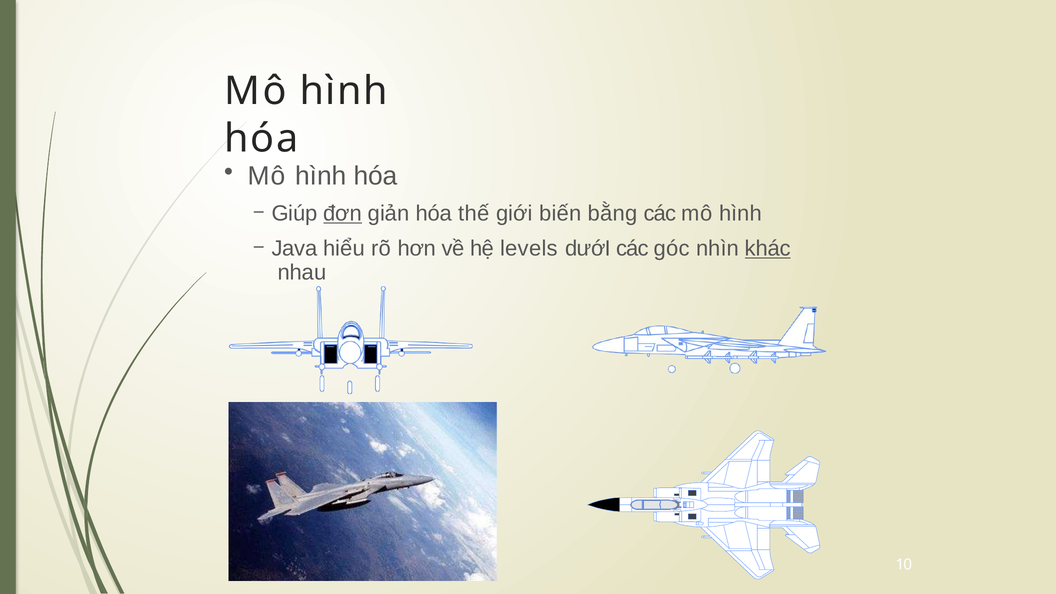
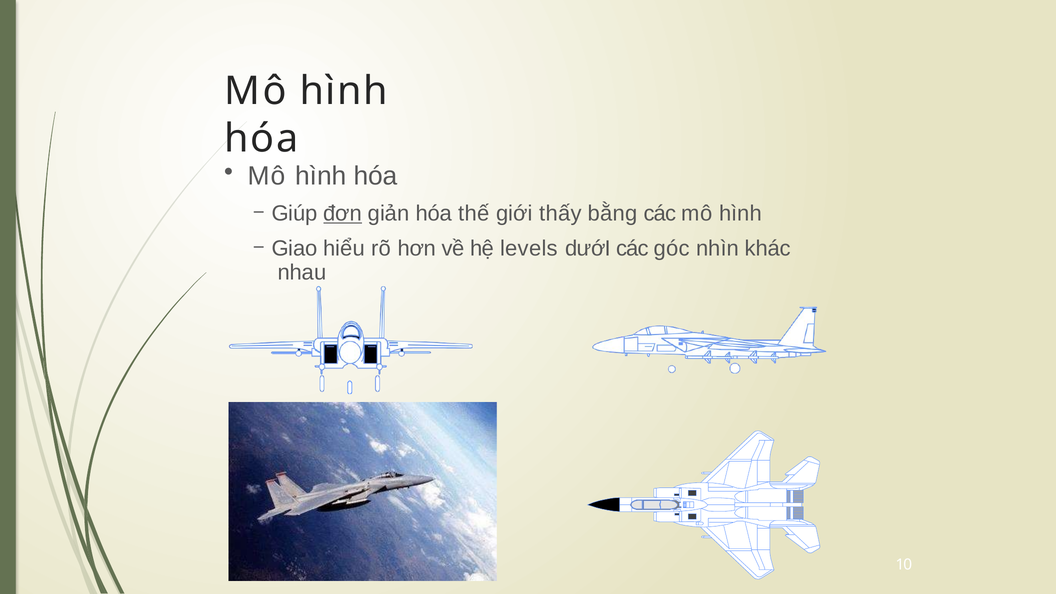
biến: biến -> thấy (560, 213)
Java: Java -> Giao (294, 249)
khác underline: present -> none (768, 249)
